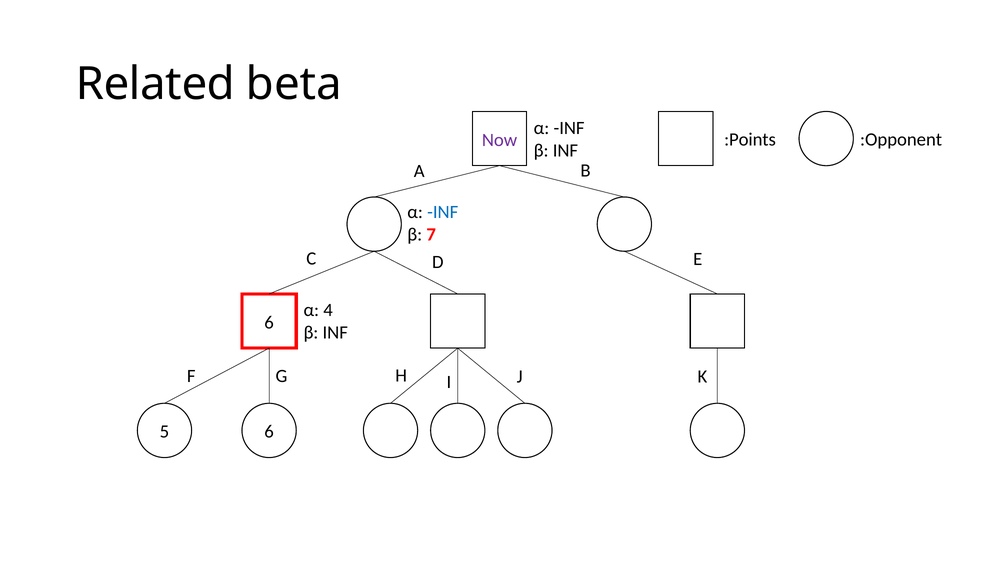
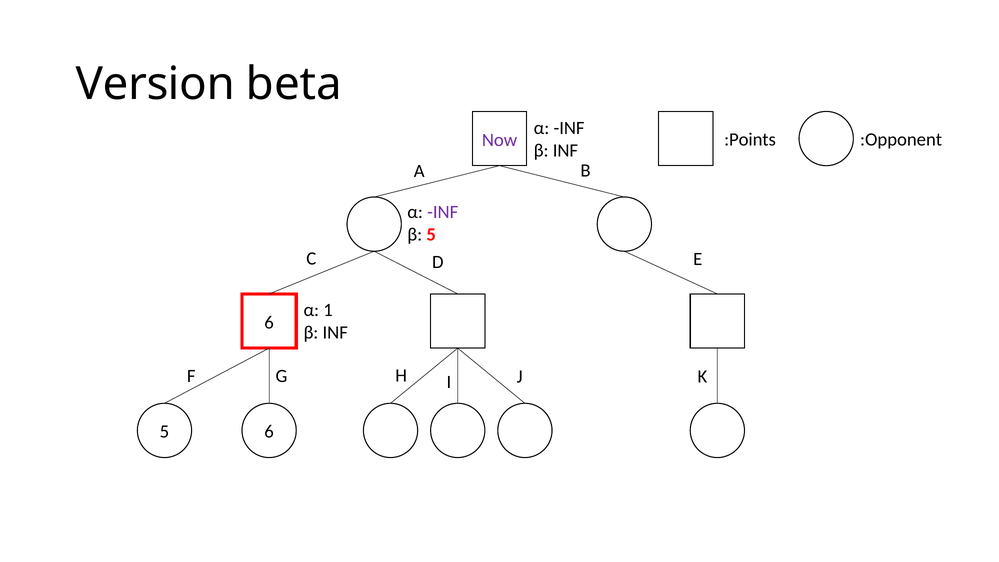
Related: Related -> Version (155, 84)
INF colour: blue -> purple (443, 212)
β 7: 7 -> 5 (431, 235)
4: 4 -> 1 (328, 310)
